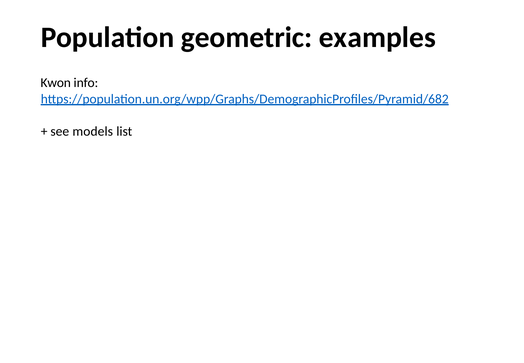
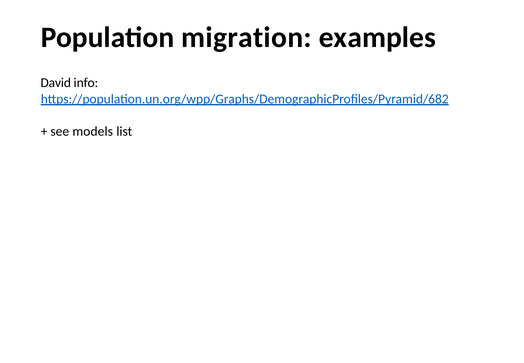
geometric: geometric -> migration (246, 38)
Kwon: Kwon -> David (56, 83)
